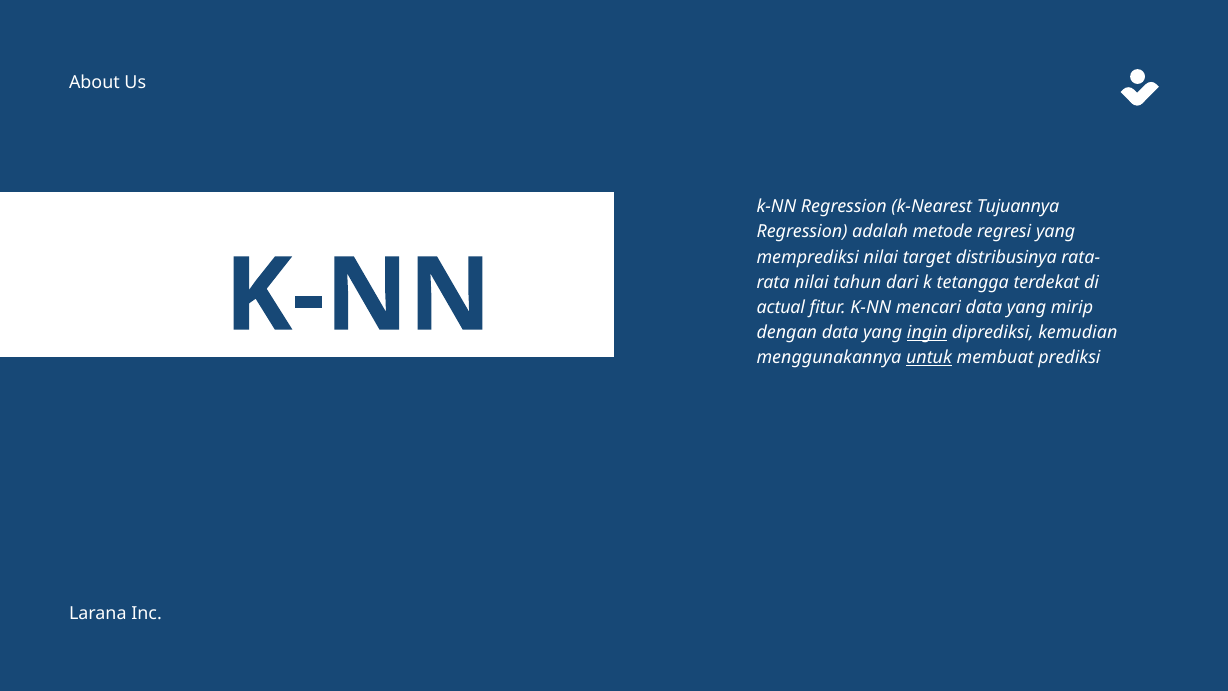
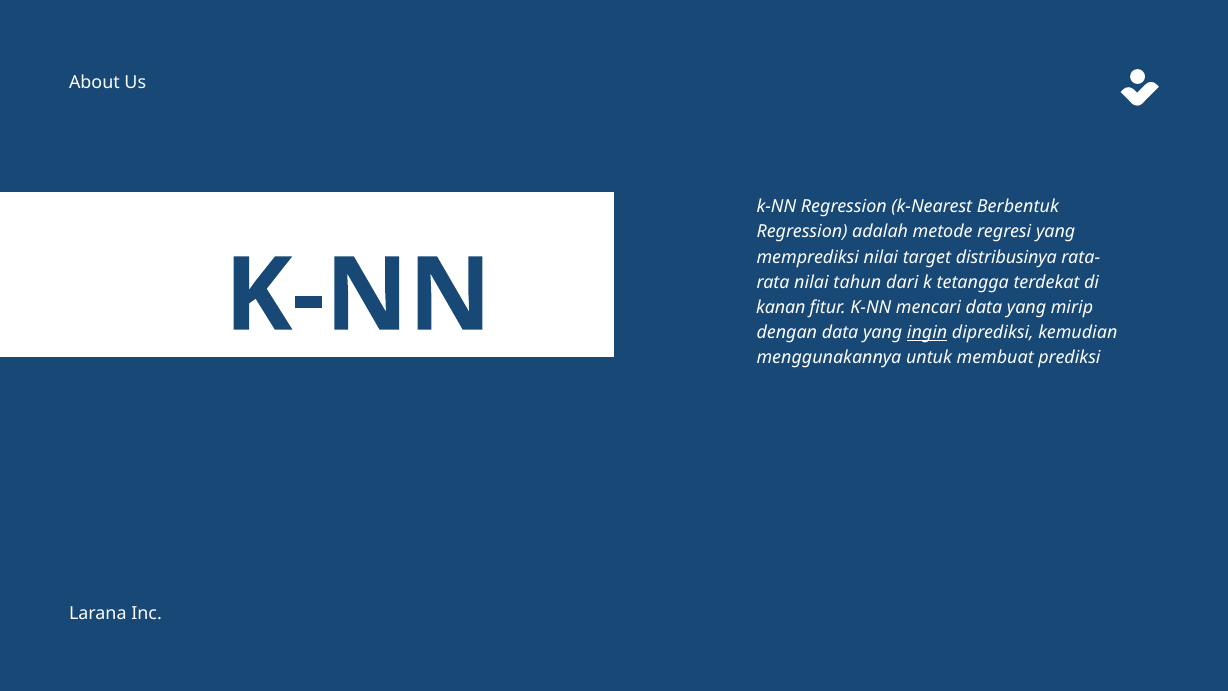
Tujuannya: Tujuannya -> Berbentuk (1018, 207)
actual: actual -> kanan (781, 307)
untuk underline: present -> none (929, 357)
